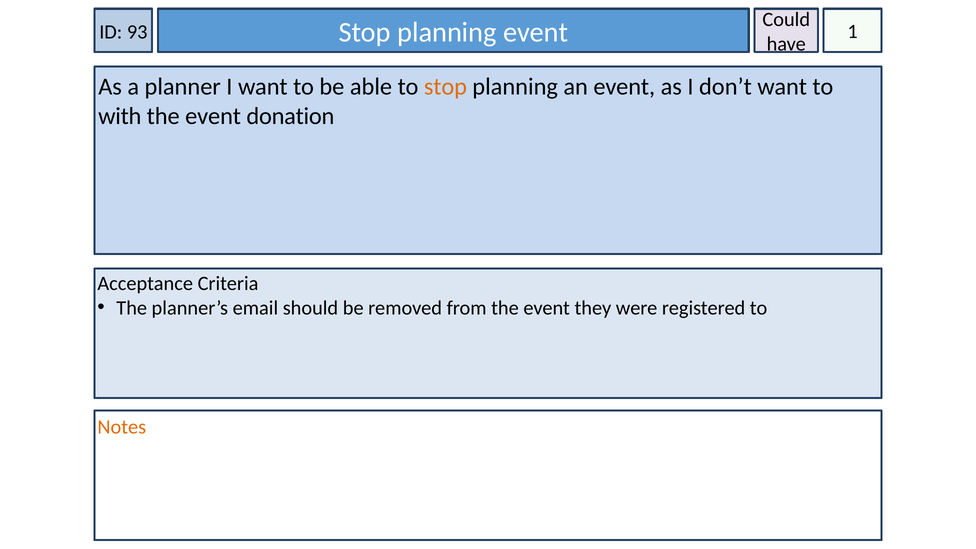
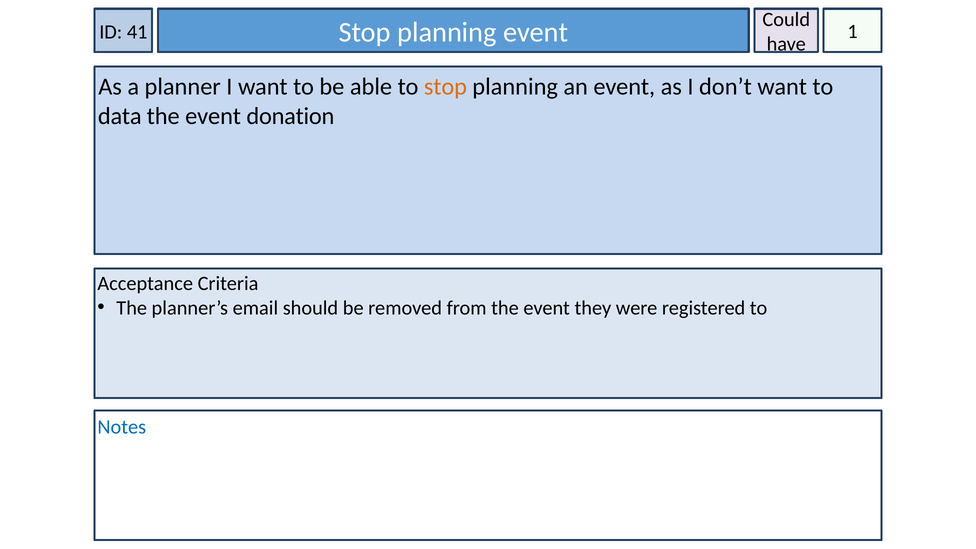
93: 93 -> 41 (137, 32)
with: with -> data (120, 116)
Notes colour: orange -> blue (122, 427)
